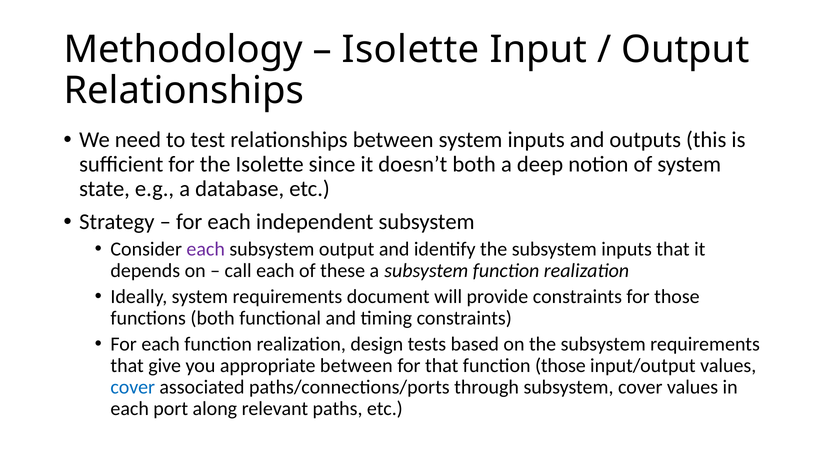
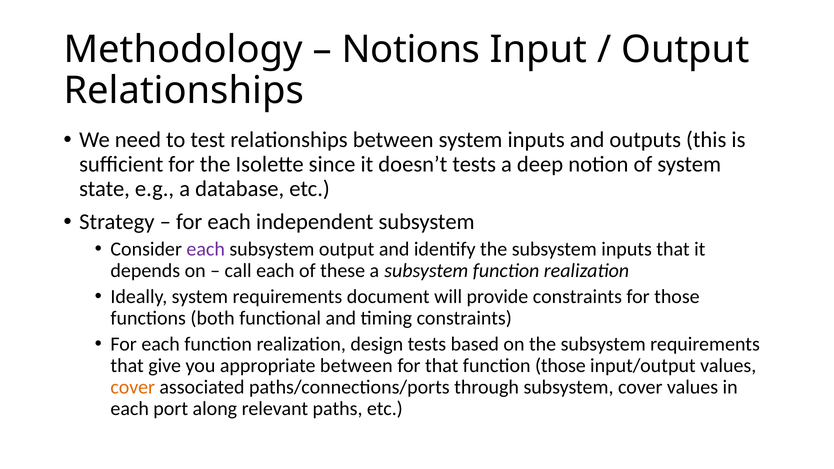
Isolette: Isolette -> Notions (411, 49)
doesn’t both: both -> tests (474, 164)
cover colour: blue -> orange (133, 387)
